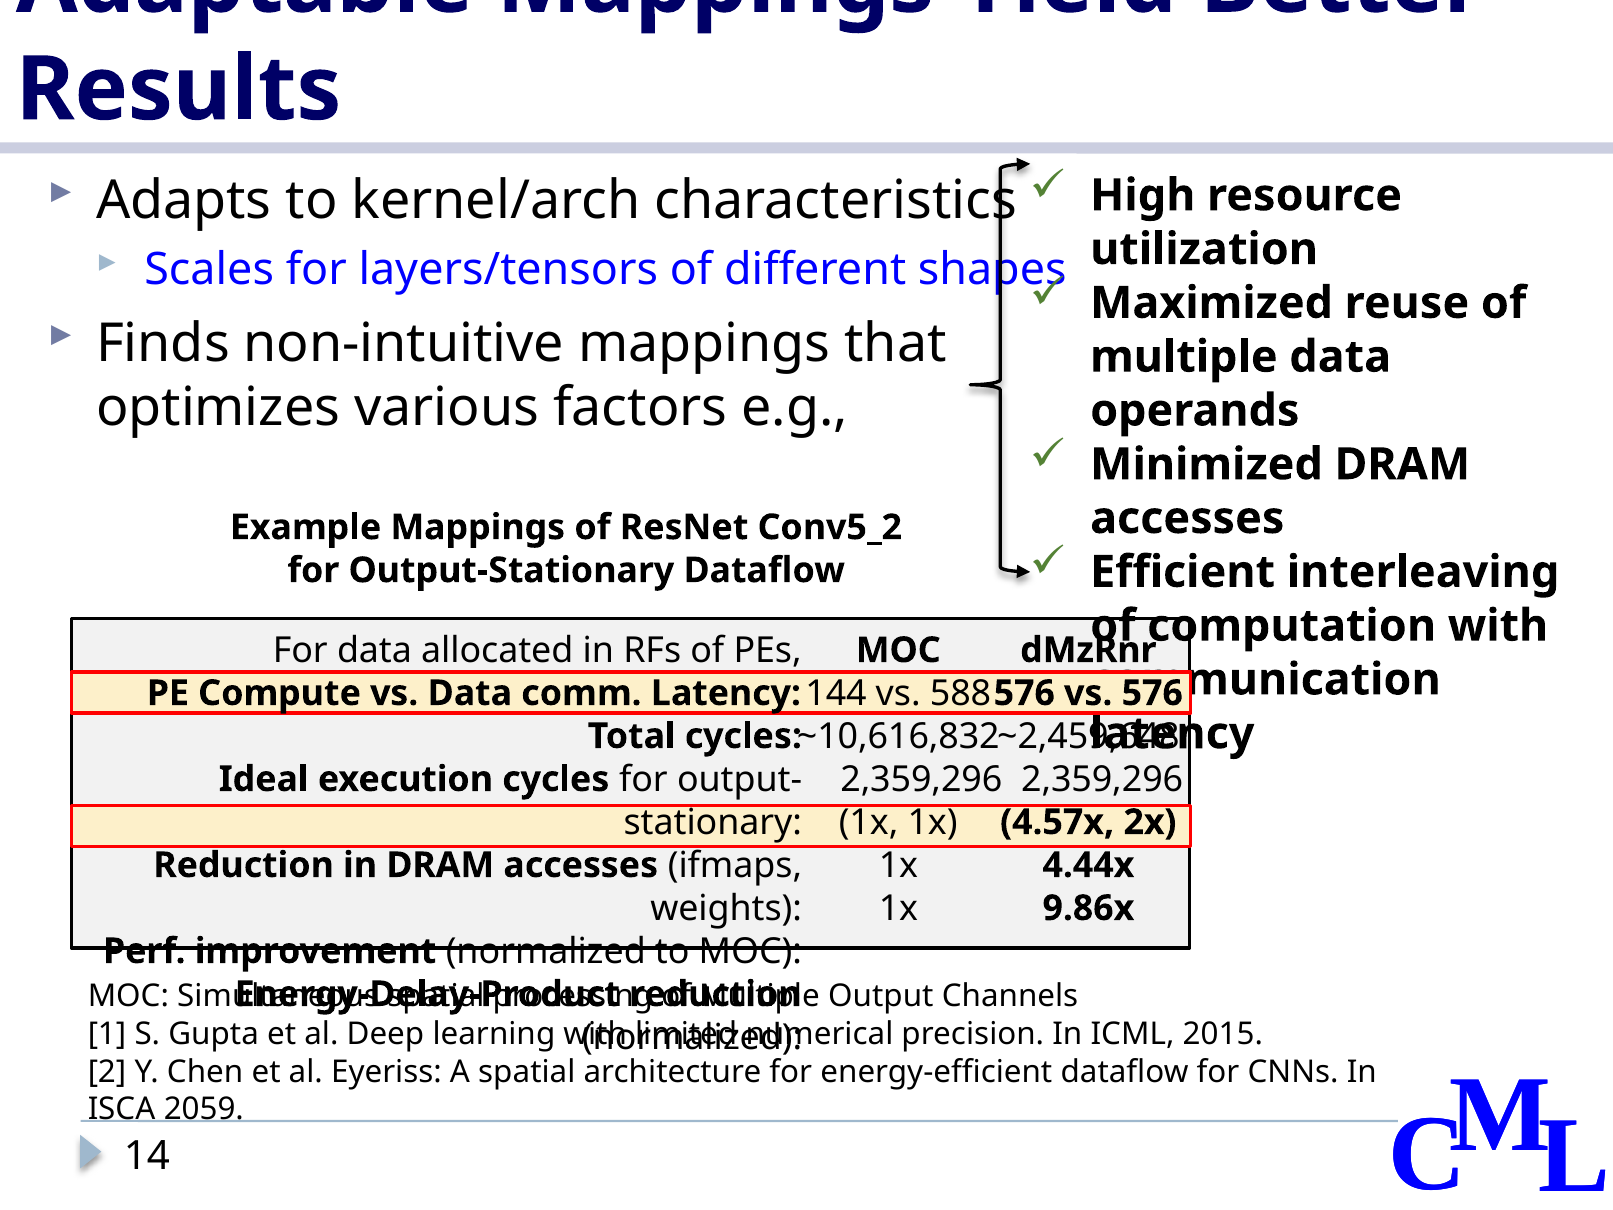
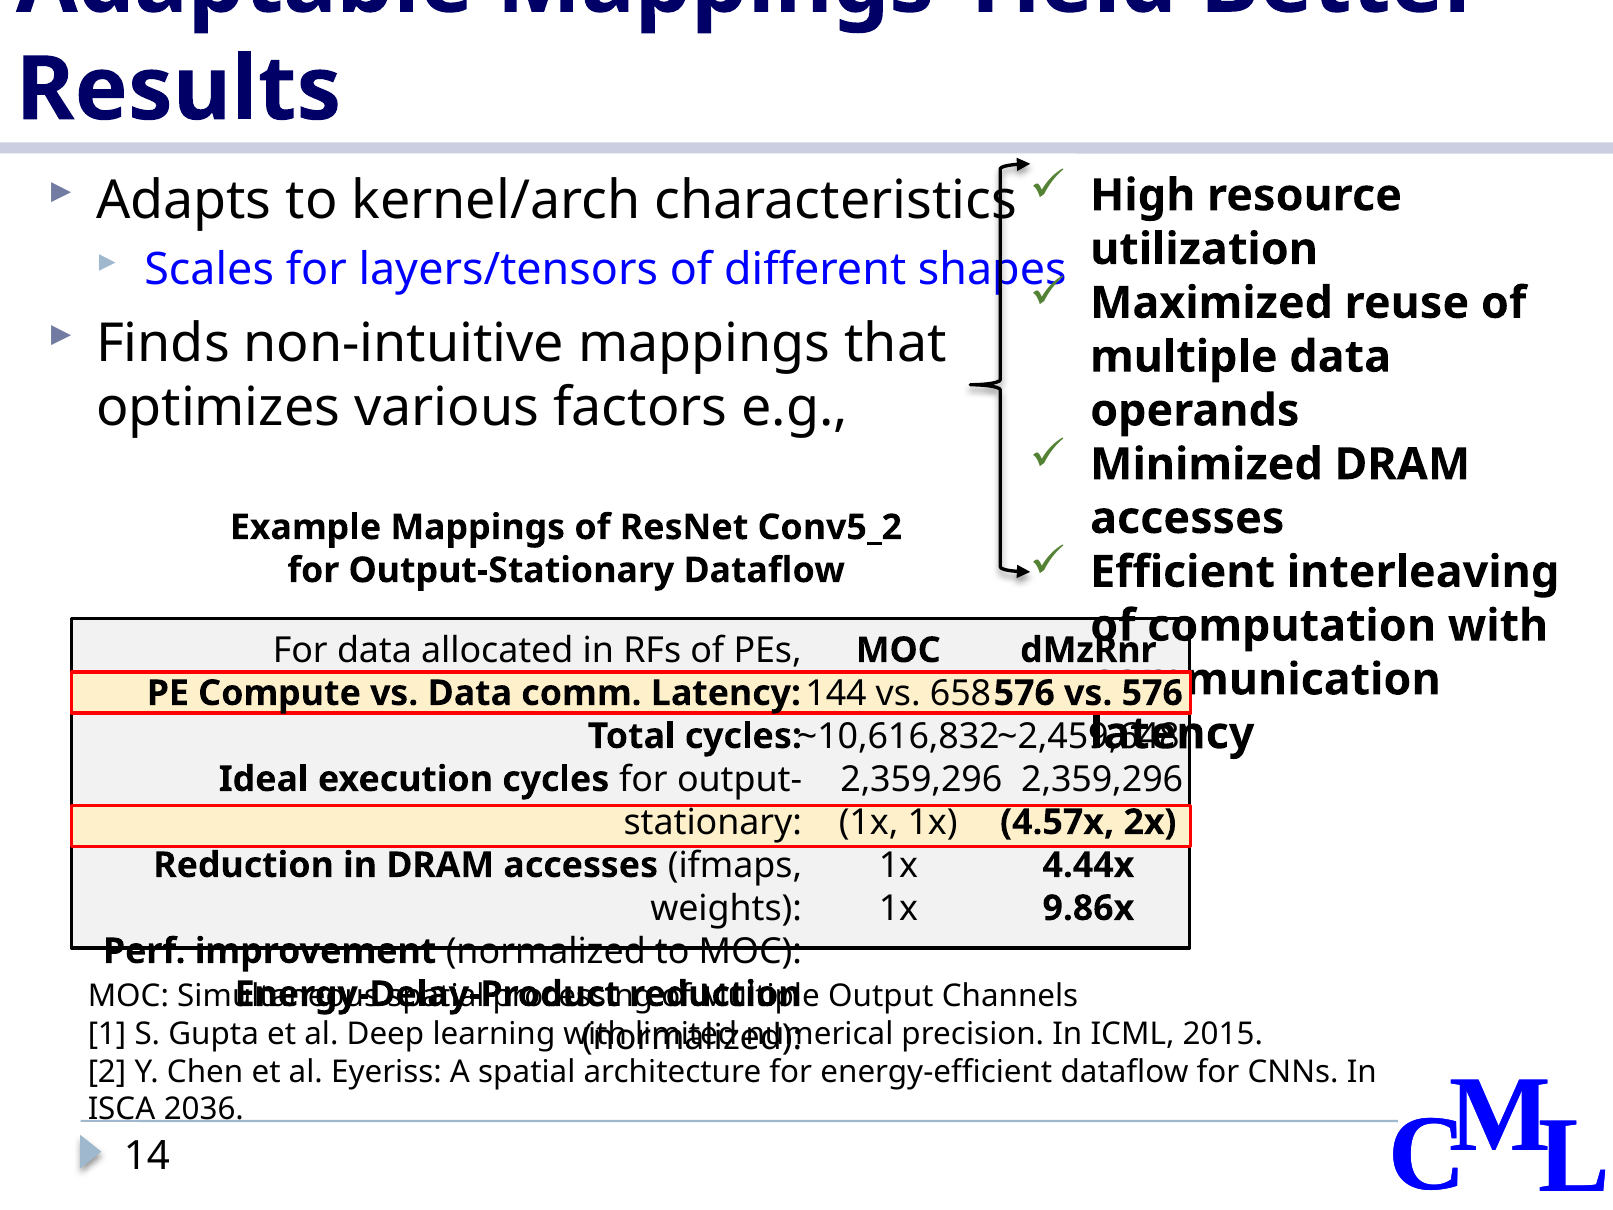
588: 588 -> 658 (960, 693)
2059: 2059 -> 2036 (204, 1109)
